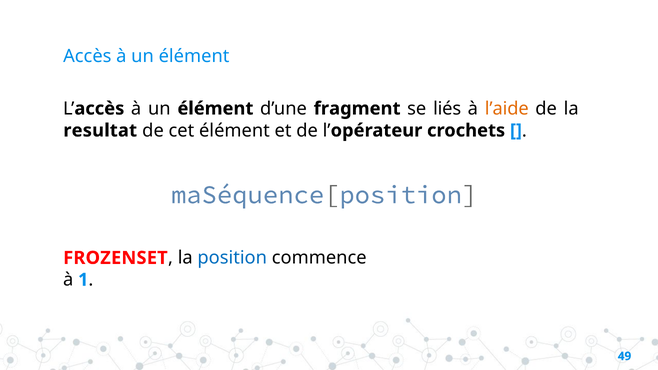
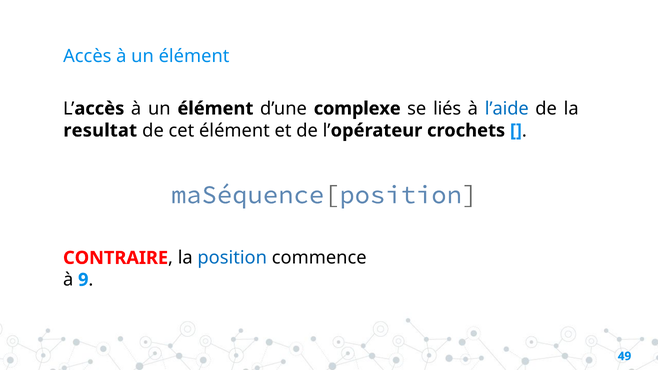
fragment: fragment -> complexe (357, 109)
l’aide colour: orange -> blue (507, 109)
FROZENSET: FROZENSET -> CONTRAIRE (116, 258)
1: 1 -> 9 (83, 280)
